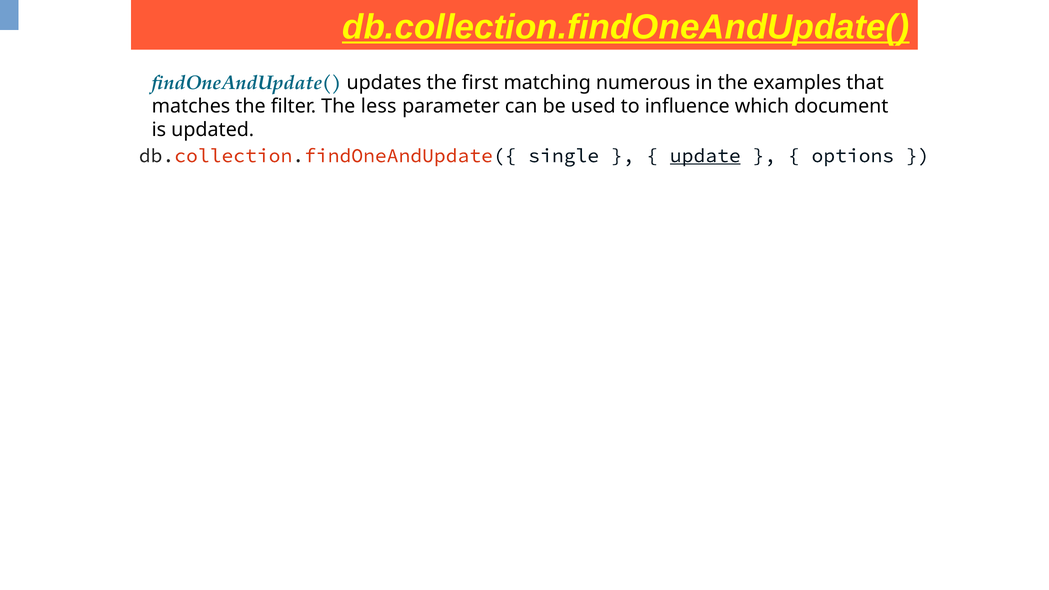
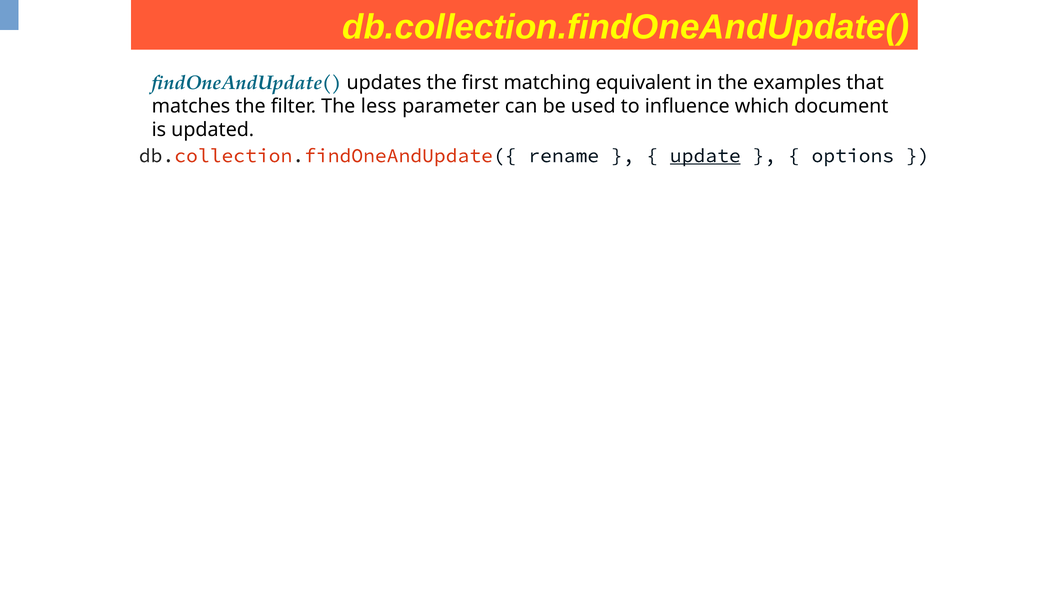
db.collection.findOneAndUpdate( underline: present -> none (626, 27)
numerous: numerous -> equivalent (643, 83)
single: single -> rename (564, 156)
